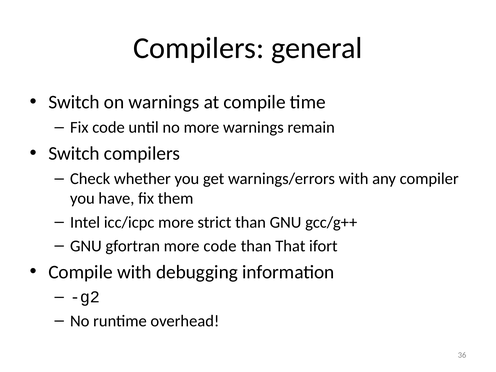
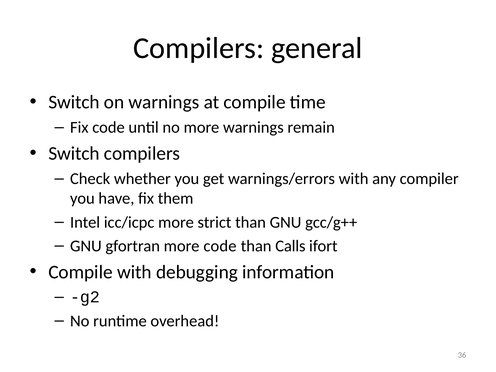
That: That -> Calls (290, 246)
